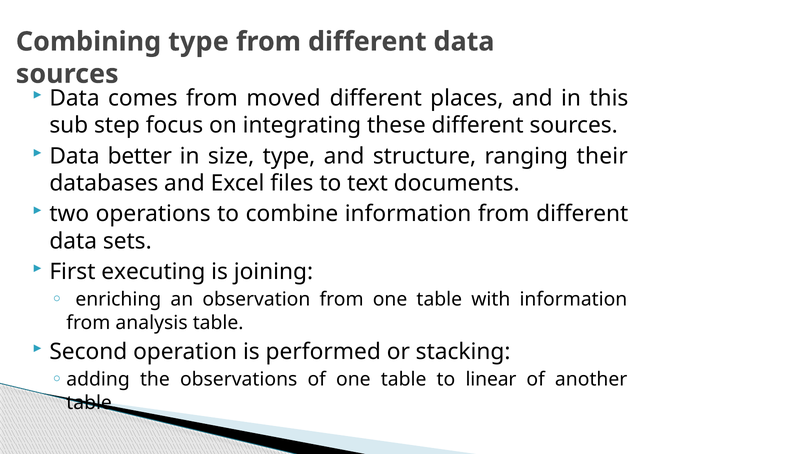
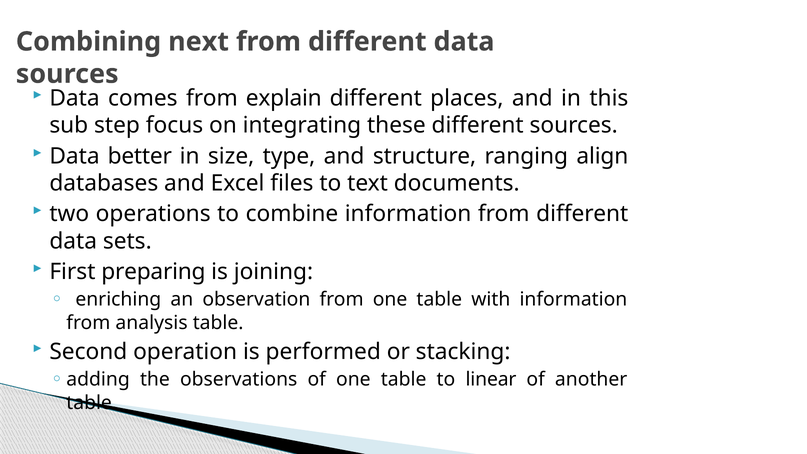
Combining type: type -> next (199, 42)
moved: moved -> explain (284, 98)
their: their -> align (602, 156)
executing: executing -> preparing (153, 272)
